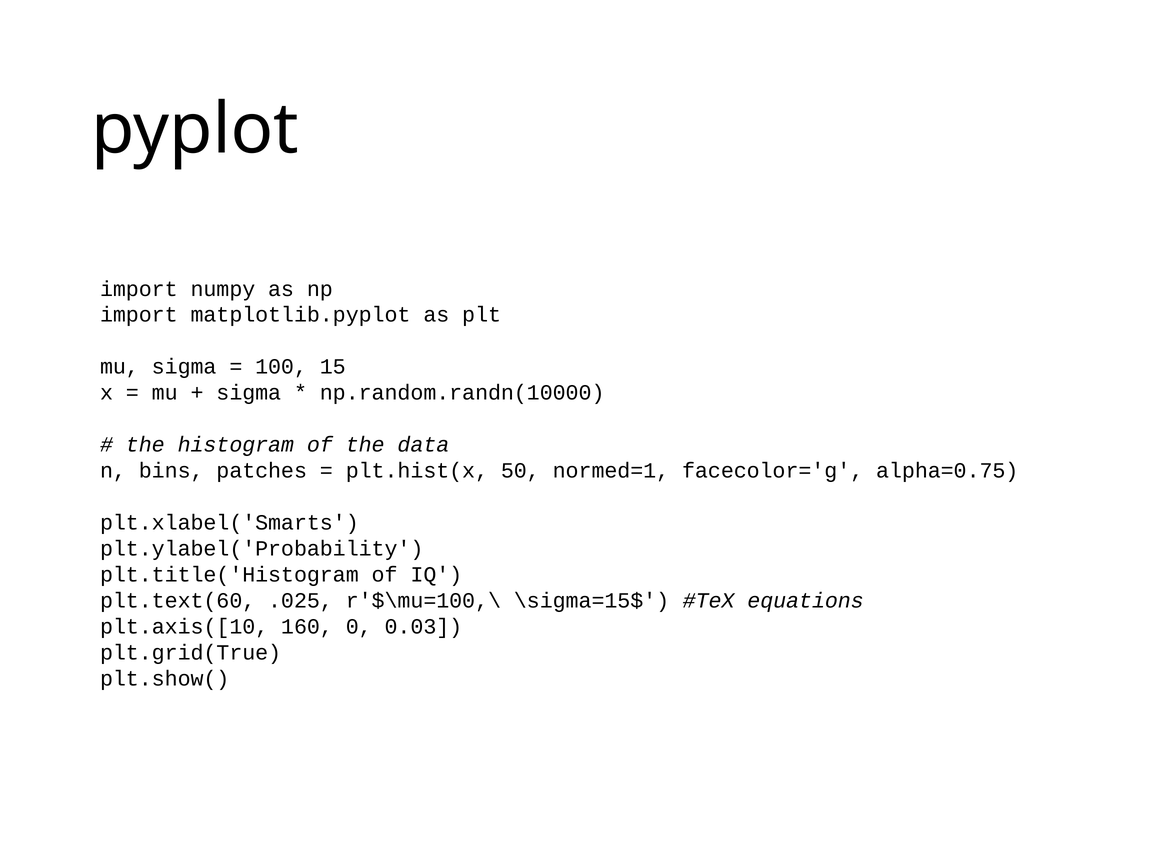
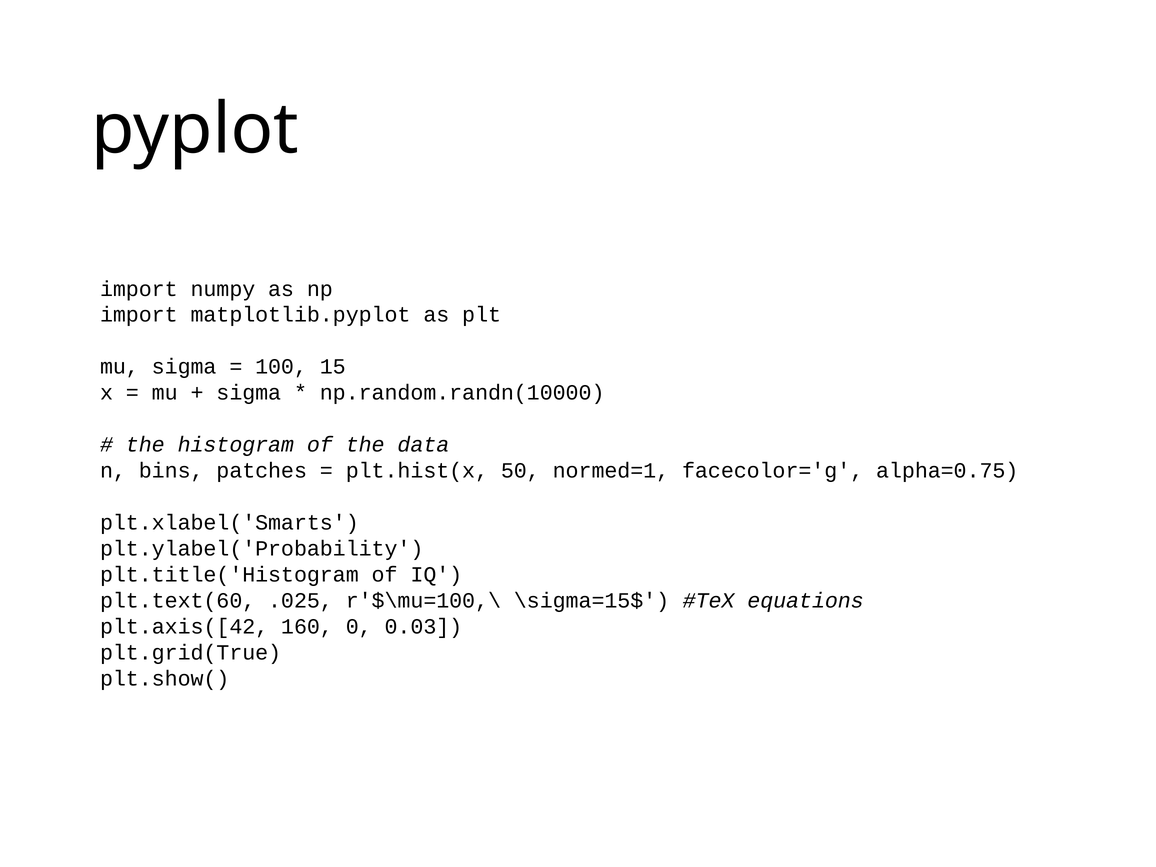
plt.axis([10: plt.axis([10 -> plt.axis([42 (184, 627)
